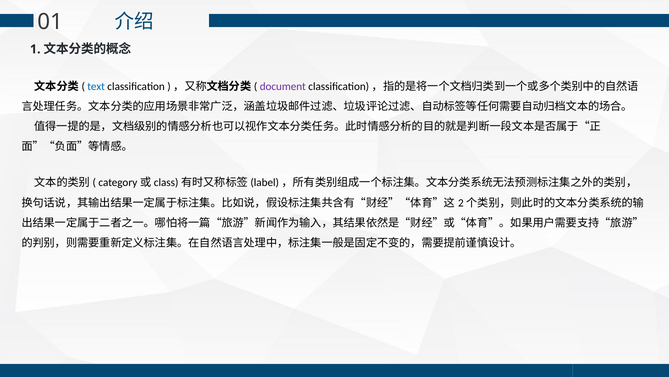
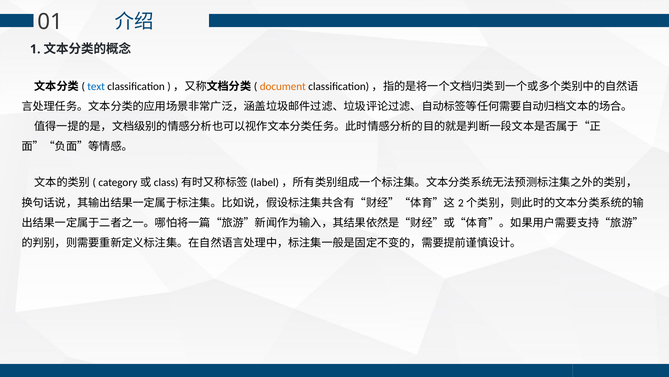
document colour: purple -> orange (283, 86)
